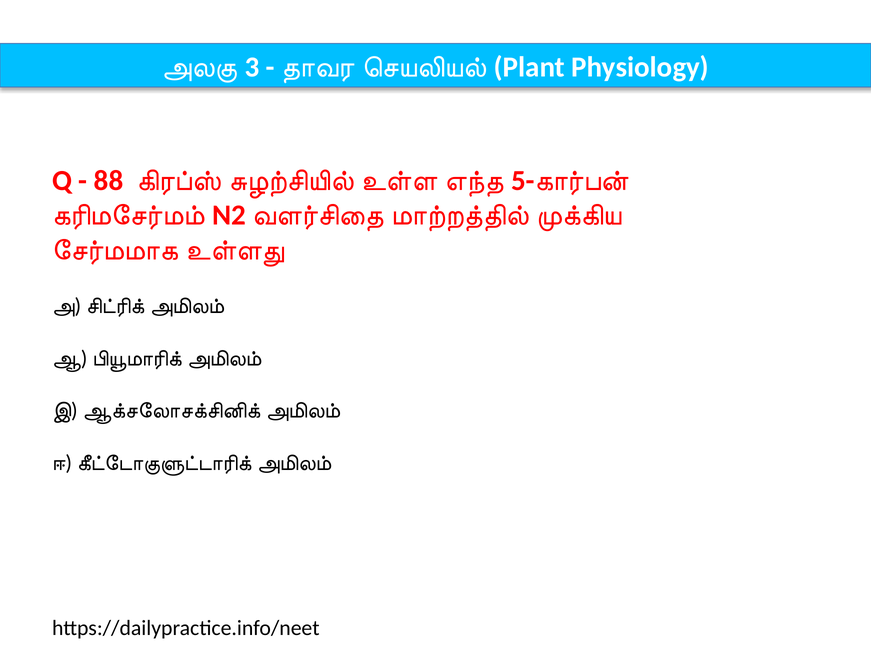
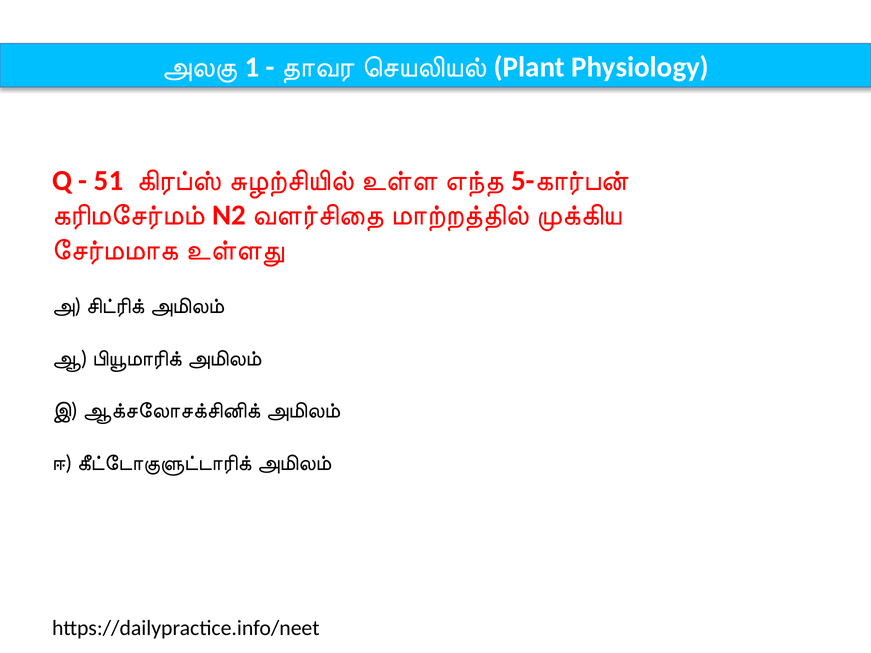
3: 3 -> 1 (252, 67)
88: 88 -> 51 (109, 180)
